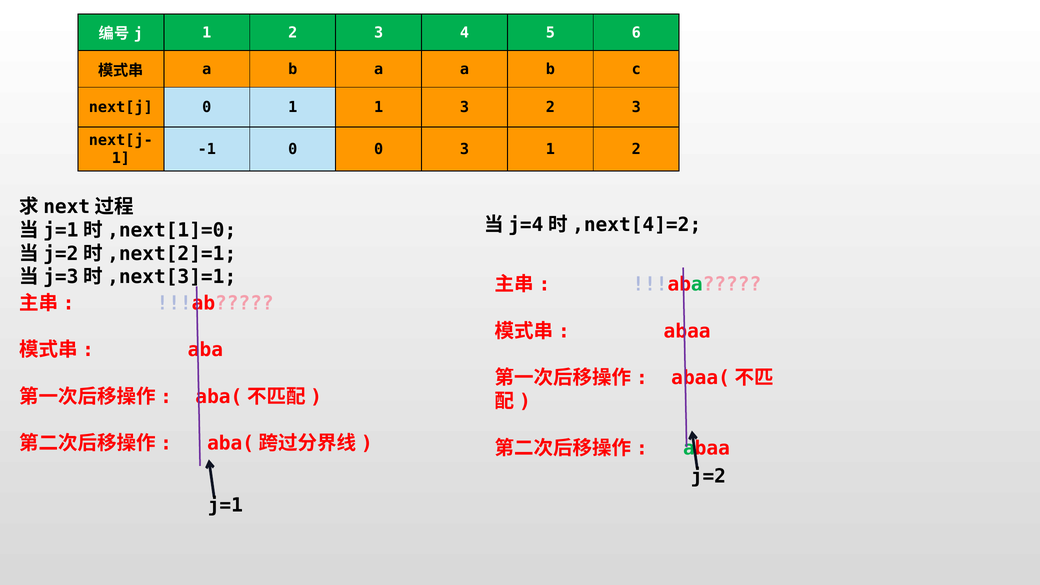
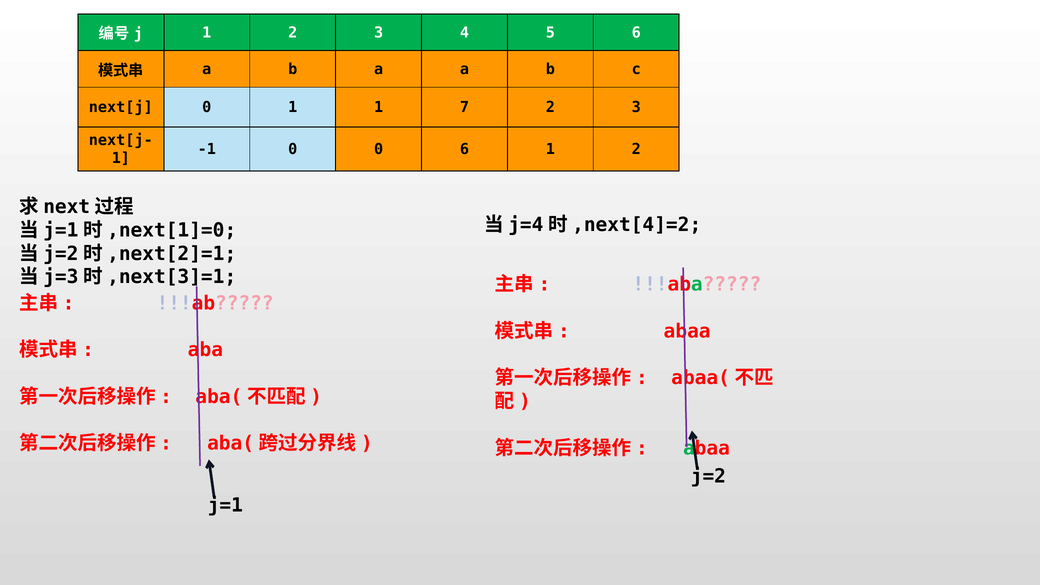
1 3: 3 -> 7 (464, 107)
0 3: 3 -> 6 (464, 149)
